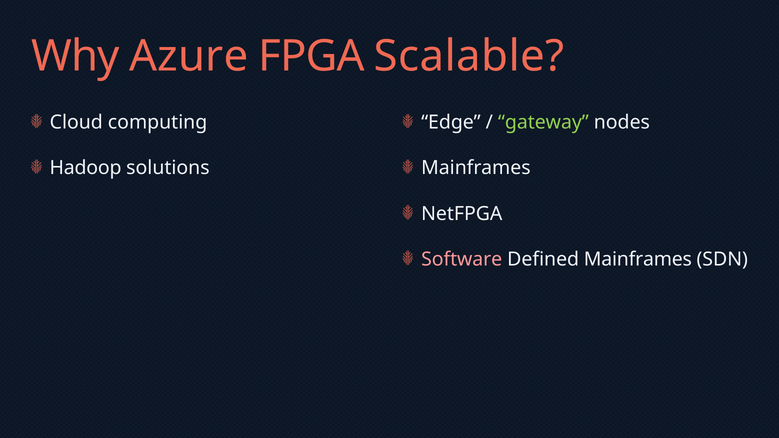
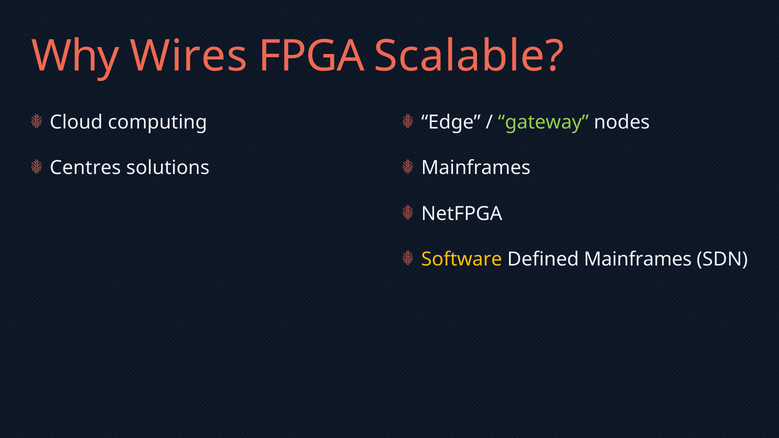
Azure: Azure -> Wires (189, 56)
Hadoop: Hadoop -> Centres (85, 168)
Software colour: pink -> yellow (462, 259)
